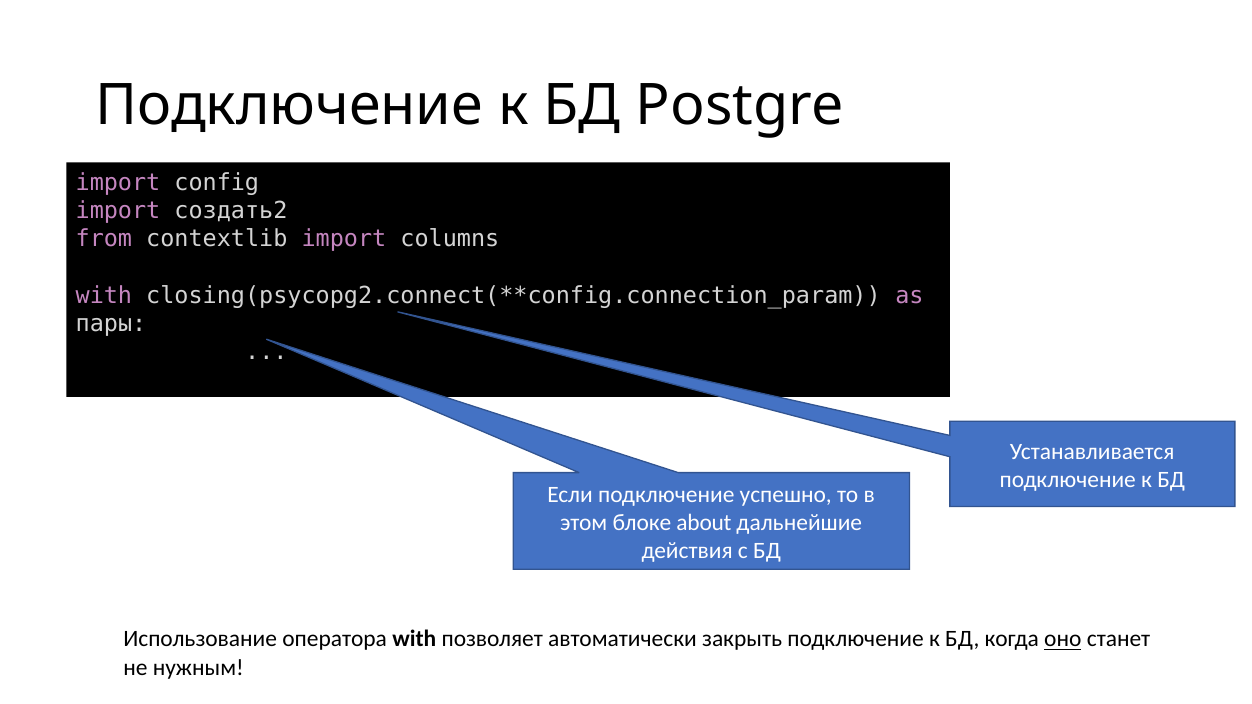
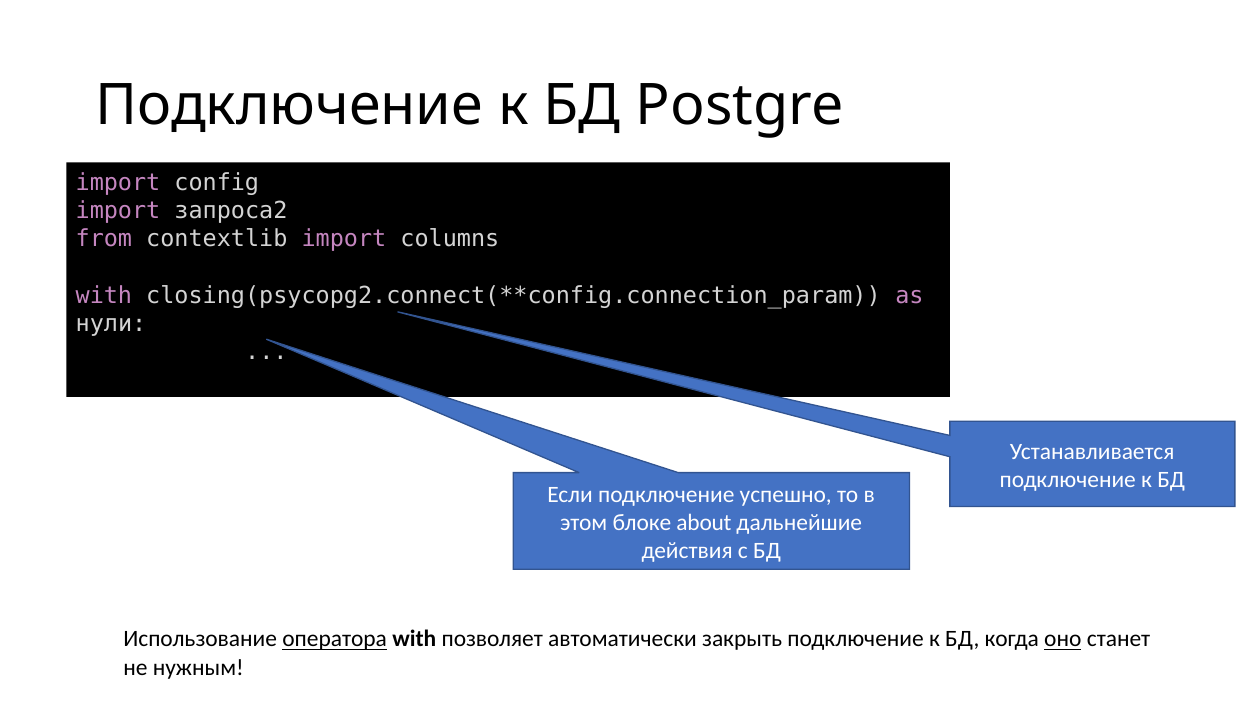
создать2: создать2 -> запроса2 (231, 211)
пары: пары -> нули (111, 324)
оператора underline: none -> present (335, 639)
